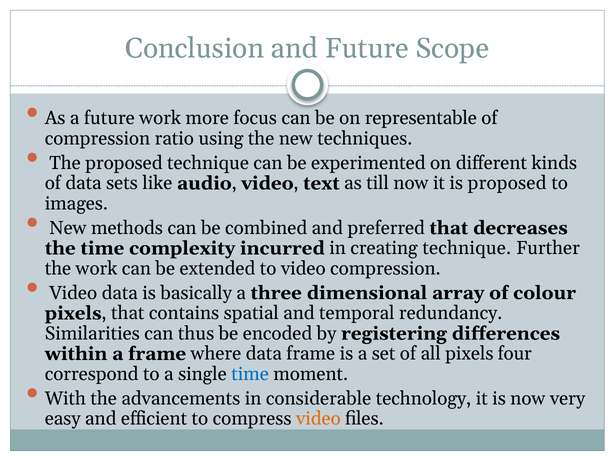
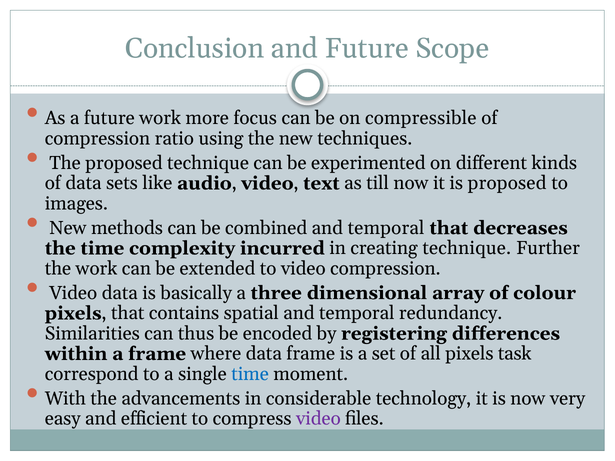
representable: representable -> compressible (421, 118)
combined and preferred: preferred -> temporal (386, 228)
four: four -> task (515, 354)
video colour: orange -> purple (318, 419)
